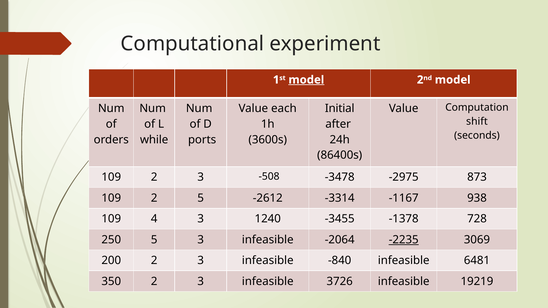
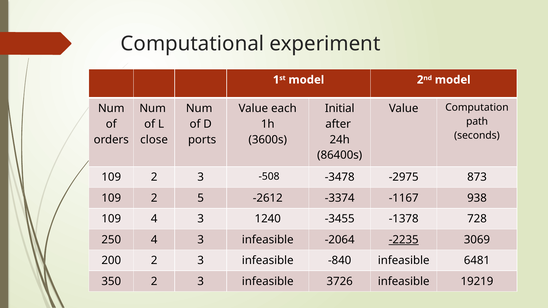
model underline: present -> none (306, 80)
shift: shift -> path (477, 122)
while: while -> close (154, 140)
-3314: -3314 -> -3374 (340, 198)
250 5: 5 -> 4 (154, 240)
